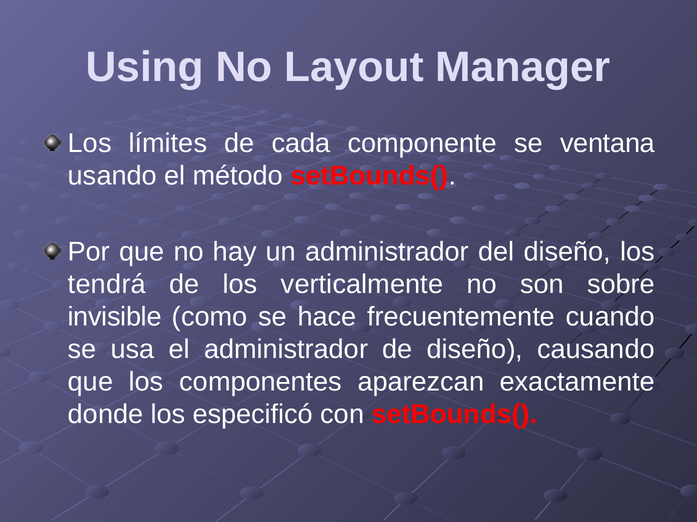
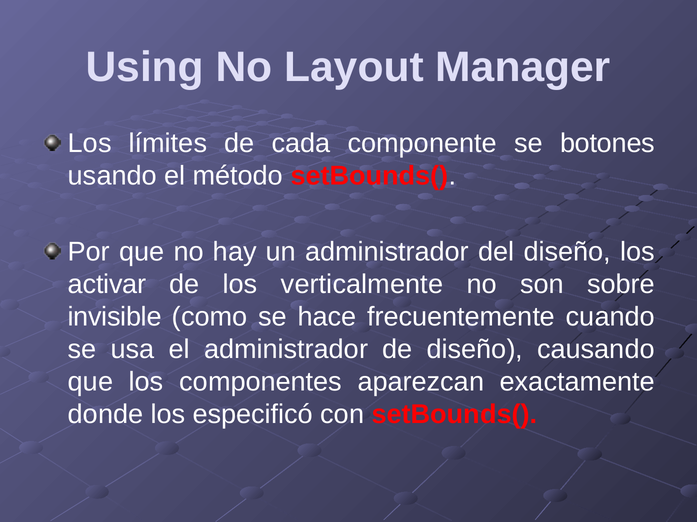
ventana: ventana -> botones (608, 144)
tendrá: tendrá -> activar (107, 285)
